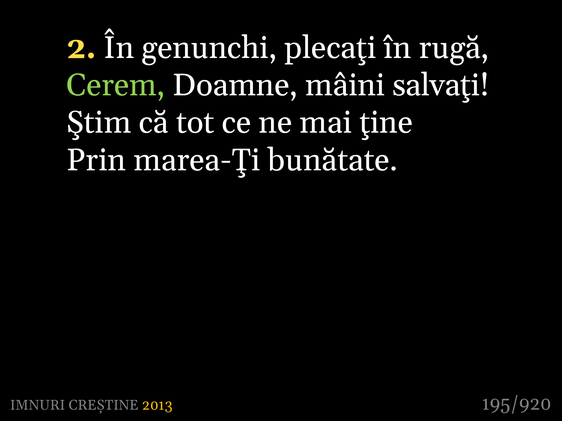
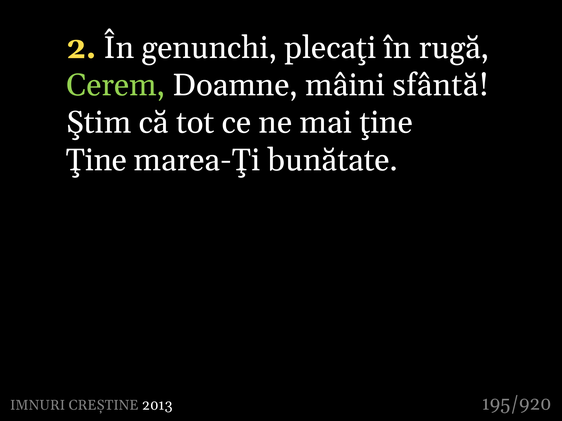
salvaţi: salvaţi -> sfântă (441, 85)
Prin: Prin -> Ţine (96, 160)
2013 colour: yellow -> white (157, 406)
